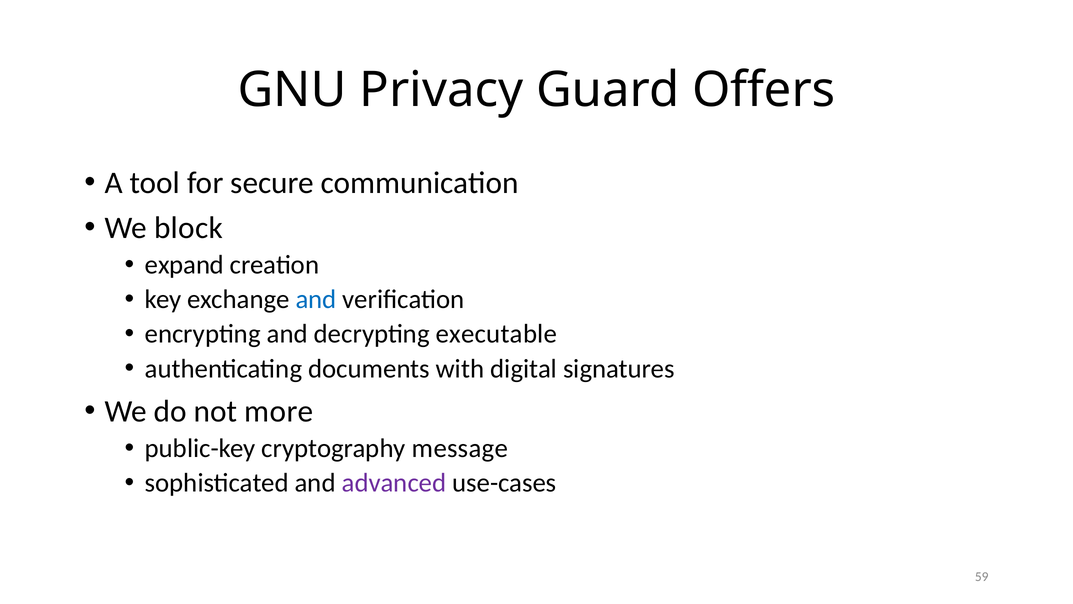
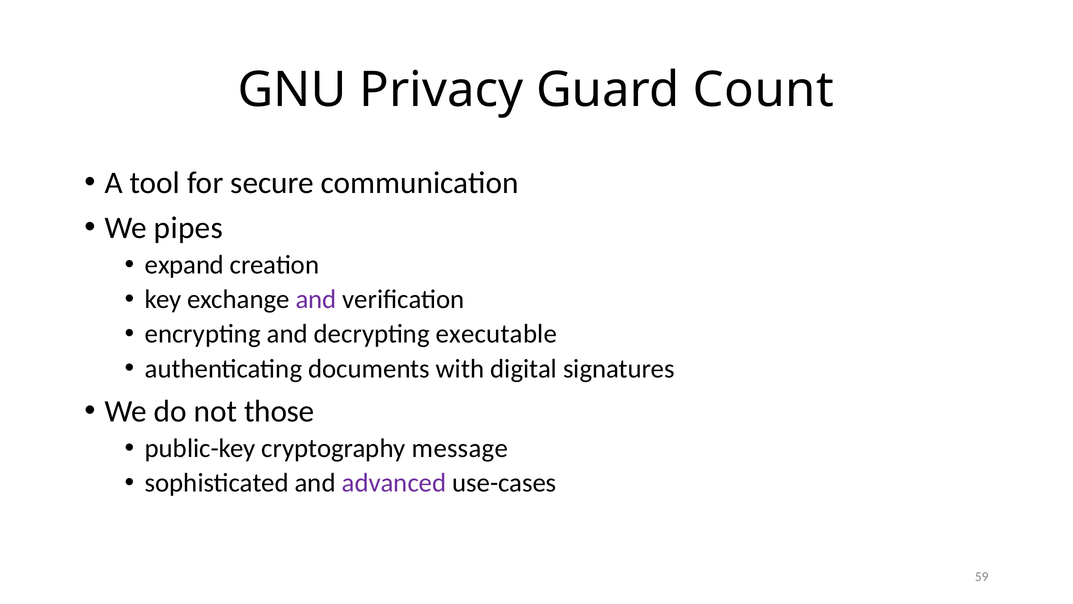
Offers: Offers -> Count (763, 90)
block: block -> pipes (189, 228)
and colour: blue -> purple (316, 299)
more: more -> those (279, 411)
